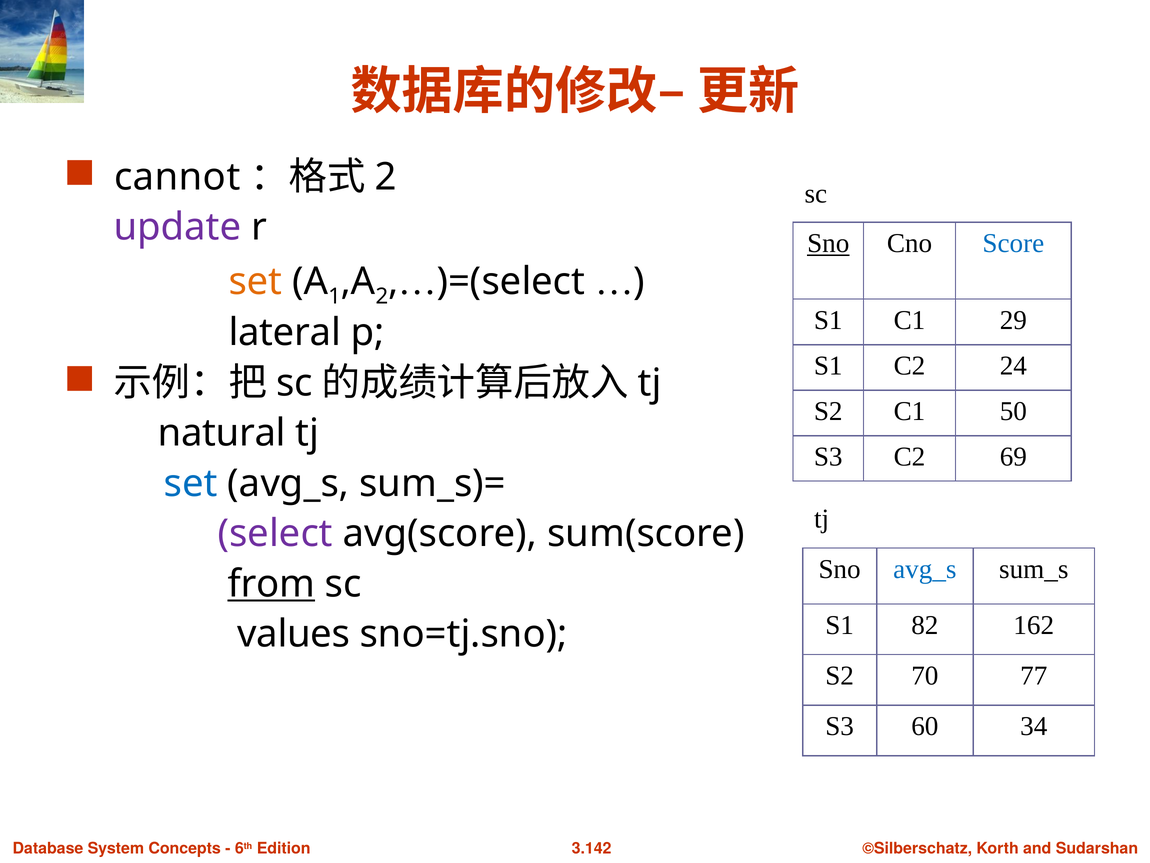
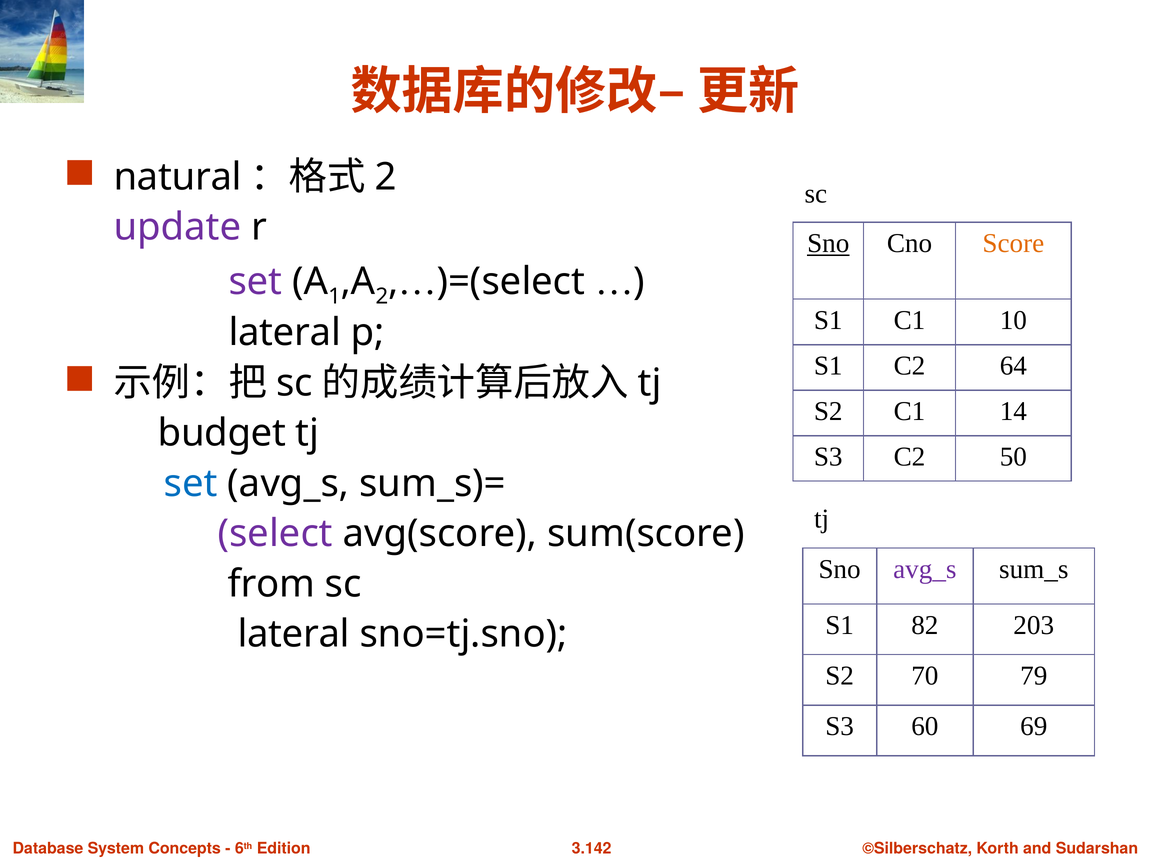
cannot: cannot -> natural (178, 177)
Score colour: blue -> orange (1013, 243)
set colour: orange -> purple (255, 281)
29: 29 -> 10 (1013, 320)
24: 24 -> 64 (1013, 366)
50: 50 -> 14 (1013, 411)
natural: natural -> budget (222, 433)
69: 69 -> 50 (1013, 457)
avg_s colour: blue -> purple (925, 569)
from underline: present -> none (271, 584)
162: 162 -> 203 (1034, 625)
values: values -> lateral (294, 634)
77: 77 -> 79 (1034, 675)
34: 34 -> 69 (1034, 726)
